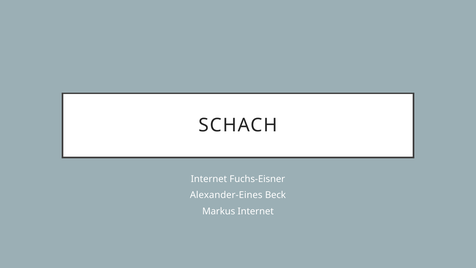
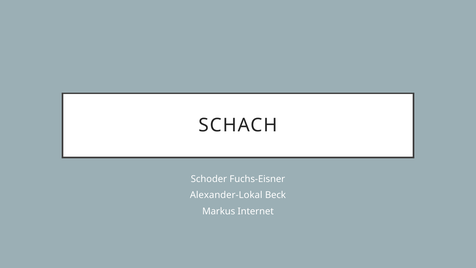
Internet: Internet -> Schoder (209, 179)
Alexander-Eines: Alexander-Eines -> Alexander-Lokal (226, 195)
